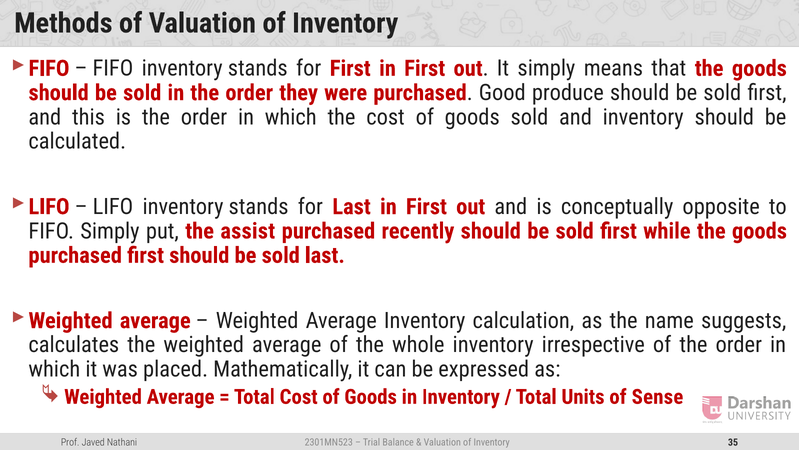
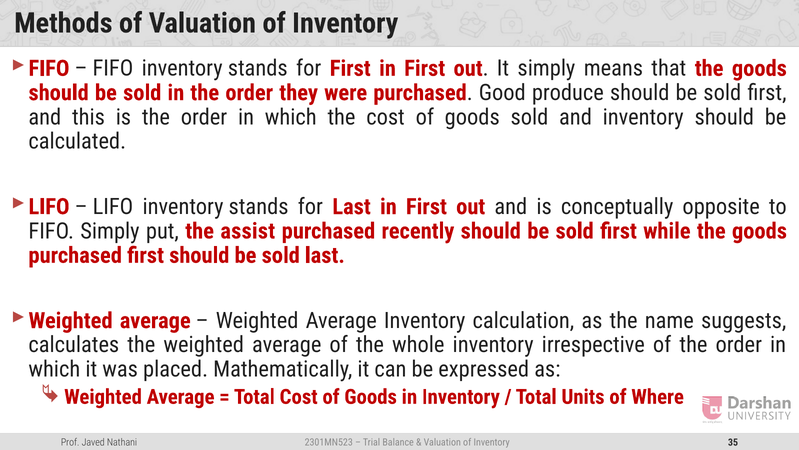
Sense: Sense -> Where (658, 396)
